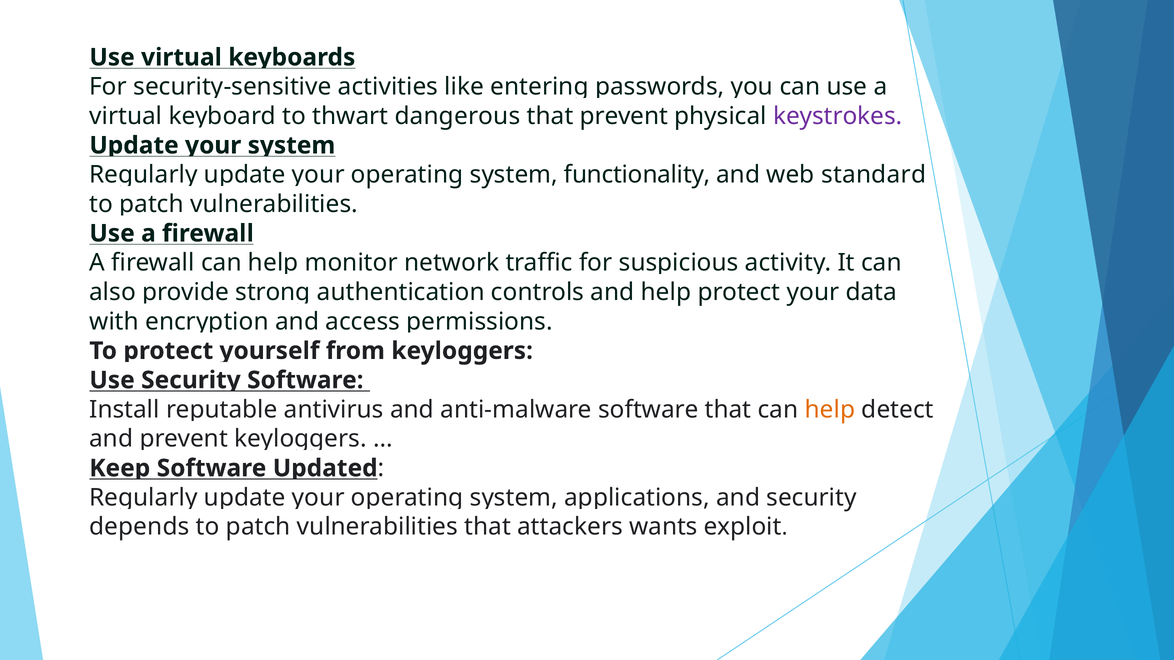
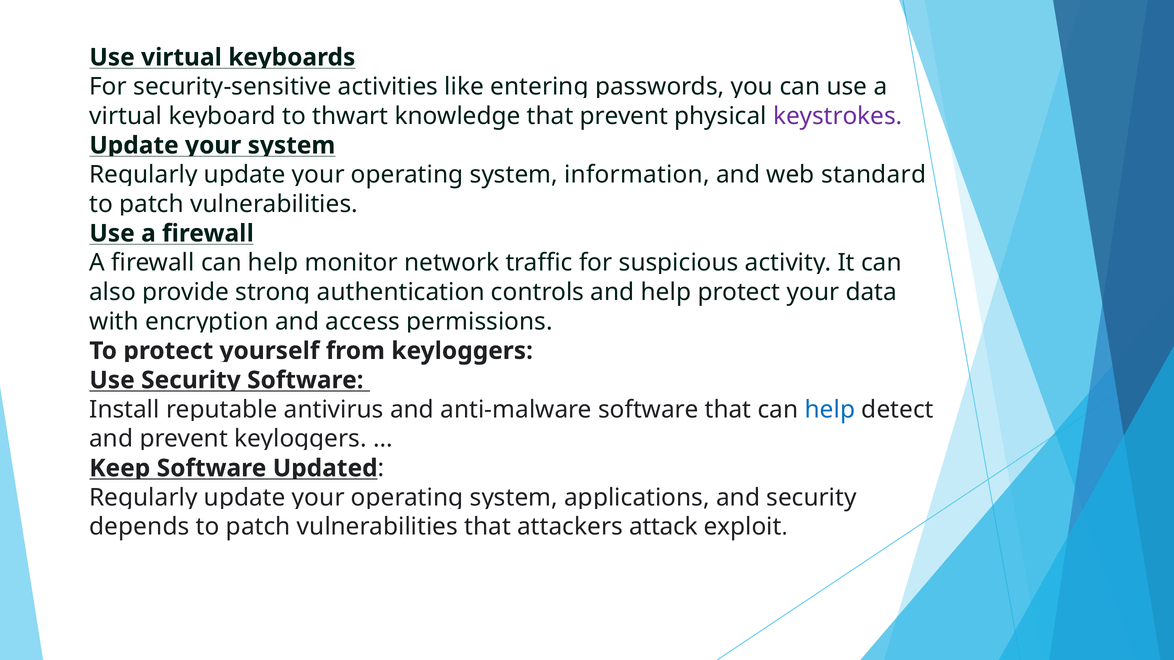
dangerous: dangerous -> knowledge (457, 116)
functionality: functionality -> information (637, 175)
help colour: orange -> blue (830, 410)
wants: wants -> attack (664, 527)
